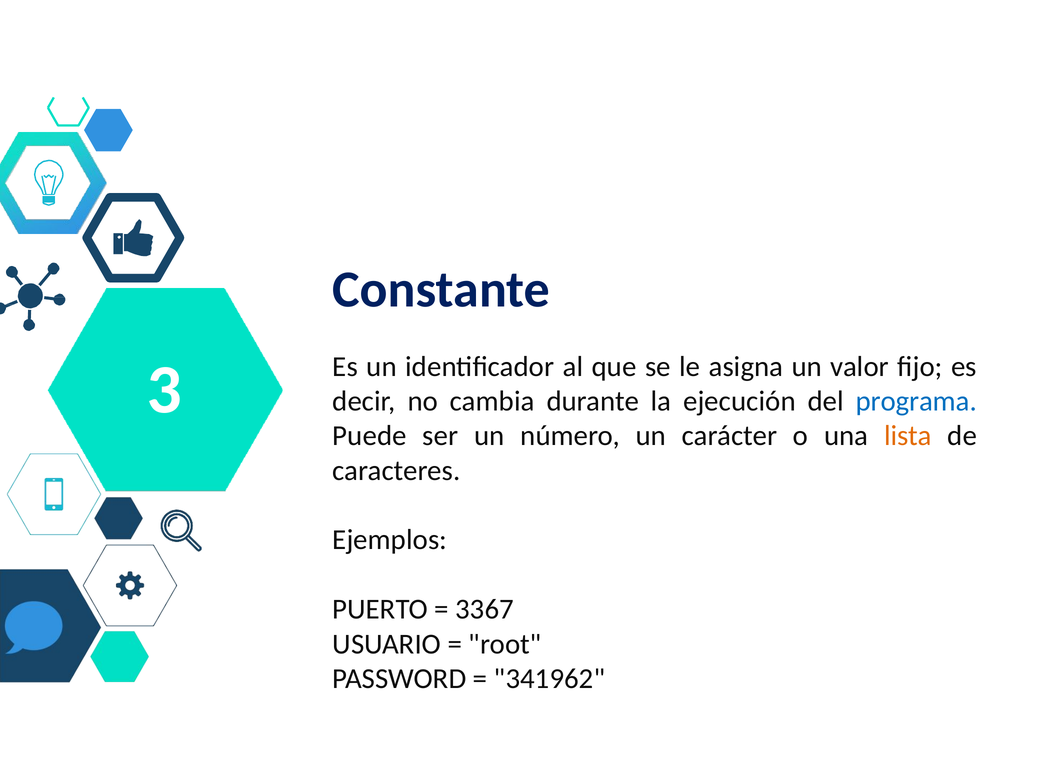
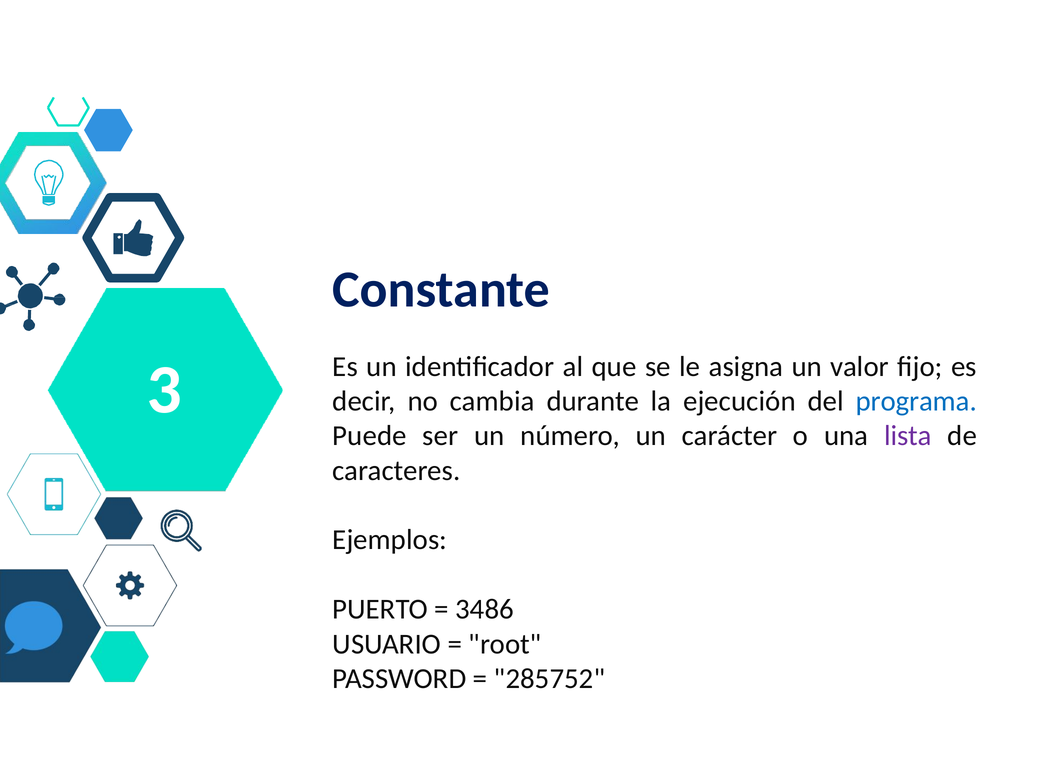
lista colour: orange -> purple (908, 436)
3367: 3367 -> 3486 (485, 609)
341962: 341962 -> 285752 (550, 679)
